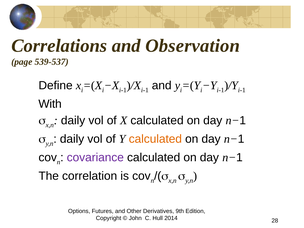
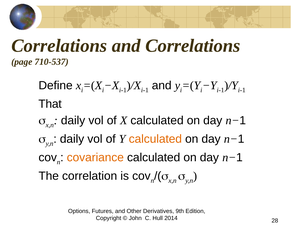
and Observation: Observation -> Correlations (193, 46)
539-537: 539-537 -> 710-537 (52, 62)
With: With -> That (50, 104)
covariance colour: purple -> orange (95, 158)
